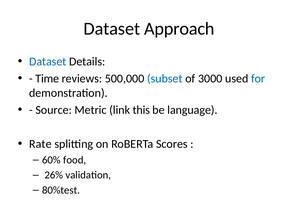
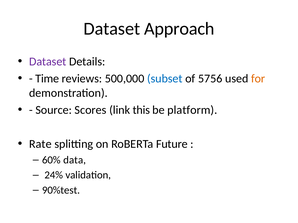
Dataset colour: blue -> purple (48, 62)
3000: 3000 -> 5756 (210, 79)
for colour: blue -> orange (258, 79)
Metric: Metric -> Scores (91, 110)
language: language -> platform (192, 110)
Scores: Scores -> Future (172, 144)
food: food -> data (75, 160)
26%: 26% -> 24% (54, 175)
80%test: 80%test -> 90%test (61, 191)
